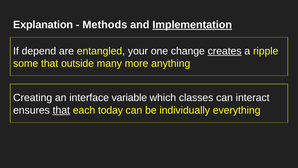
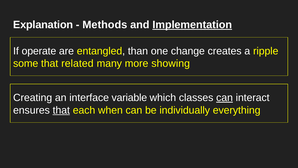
depend: depend -> operate (39, 51)
your: your -> than (138, 51)
creates underline: present -> none (225, 51)
outside: outside -> related (77, 63)
anything: anything -> showing (171, 63)
can underline: none -> present (225, 98)
today: today -> when (110, 110)
